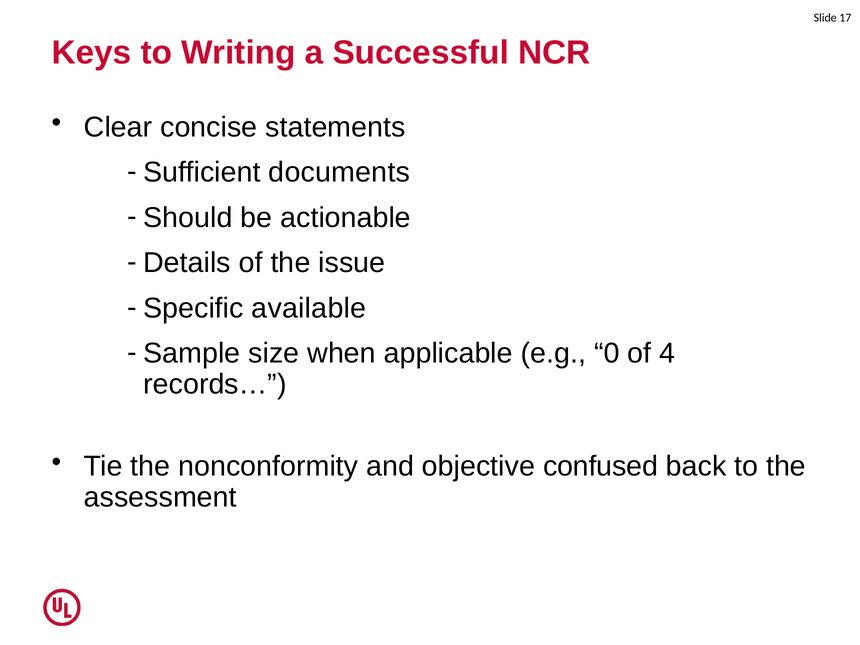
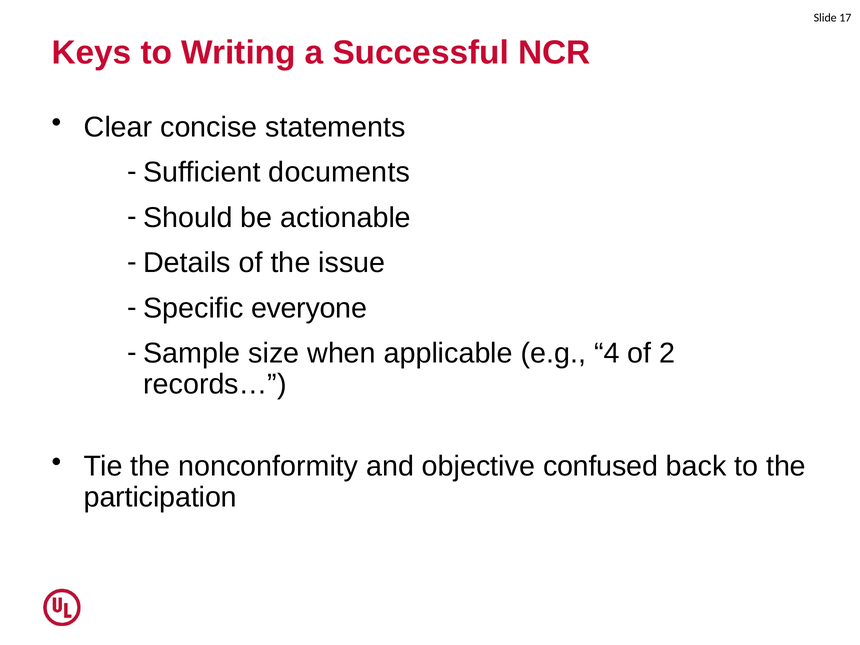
available: available -> everyone (309, 308)
0: 0 -> 4 (607, 353)
4: 4 -> 2 (667, 353)
assessment: assessment -> participation (160, 497)
